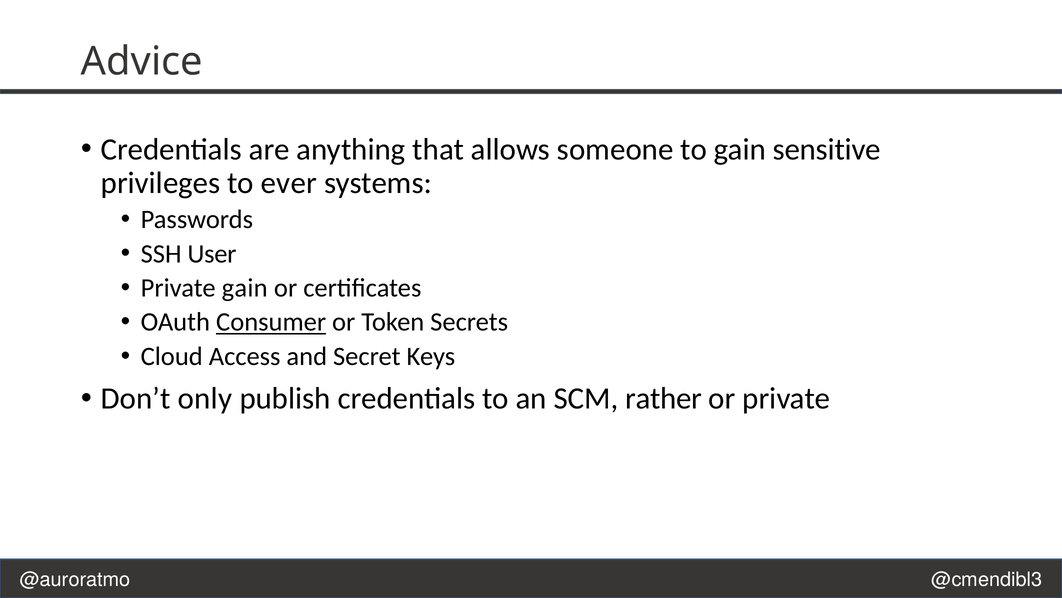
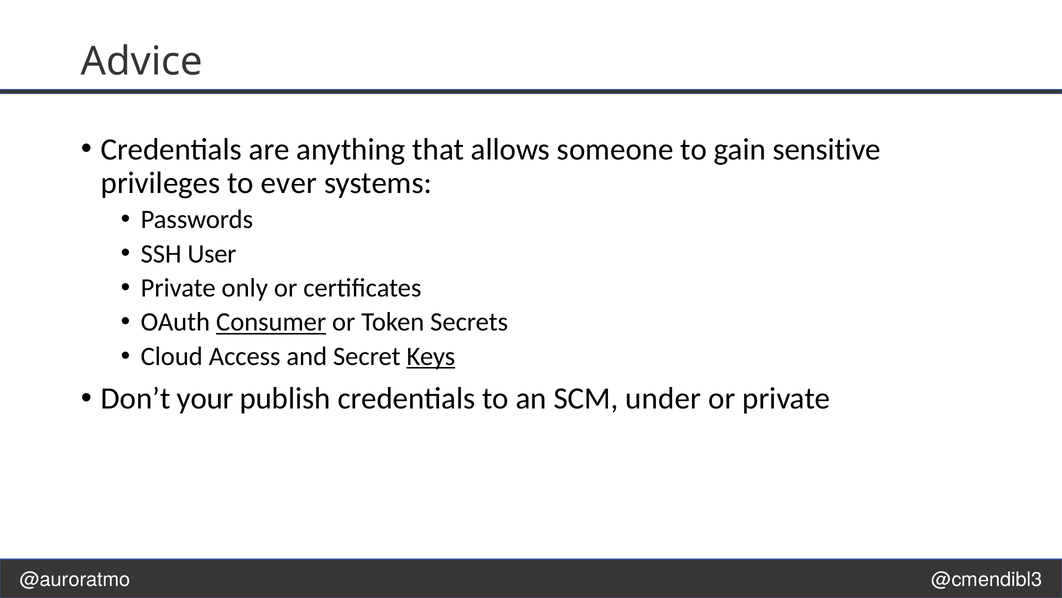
Private gain: gain -> only (245, 288)
Keys underline: none -> present (431, 356)
only: only -> your (205, 398)
rather: rather -> under (663, 398)
